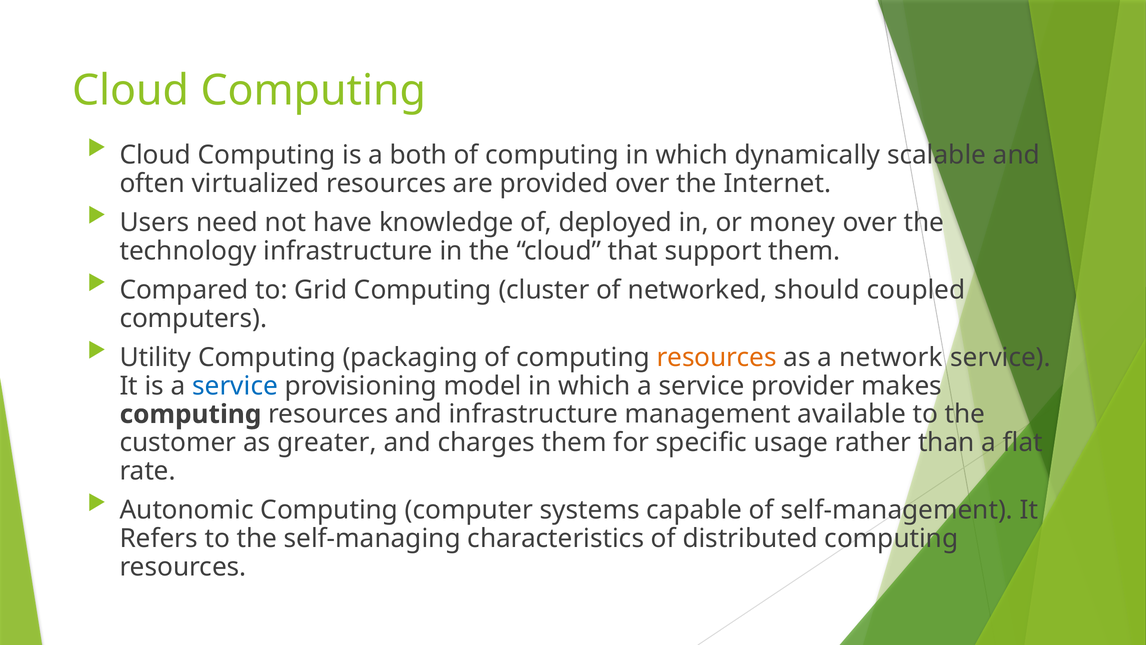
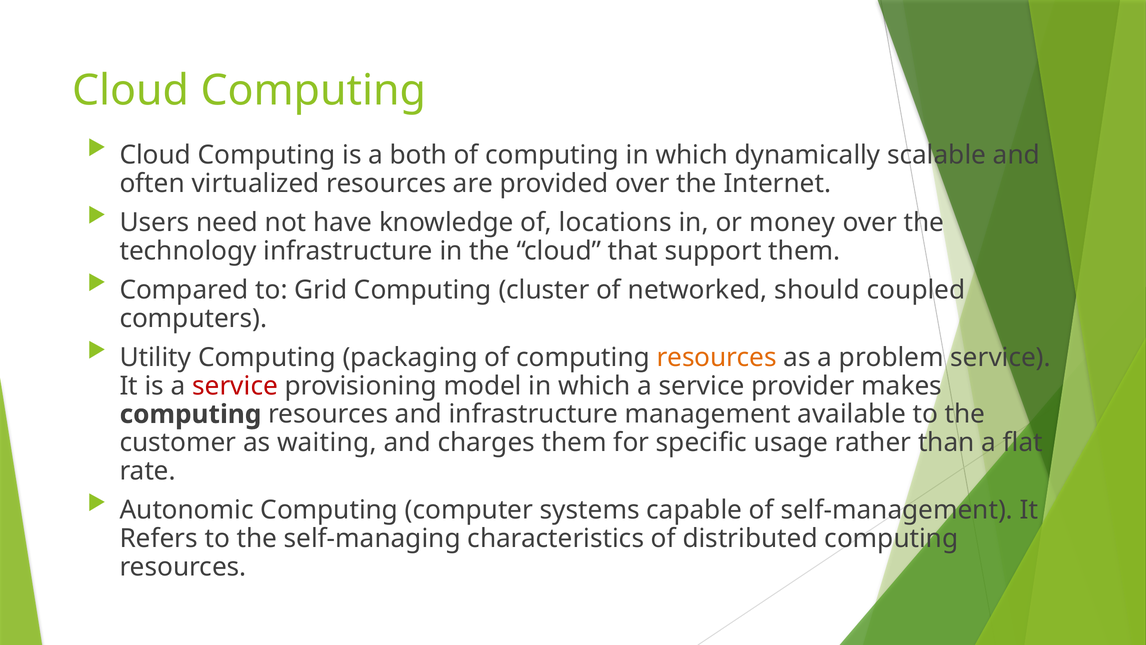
deployed: deployed -> locations (615, 222)
network: network -> problem (891, 357)
service colour: blue -> red (235, 386)
greater: greater -> waiting (327, 442)
